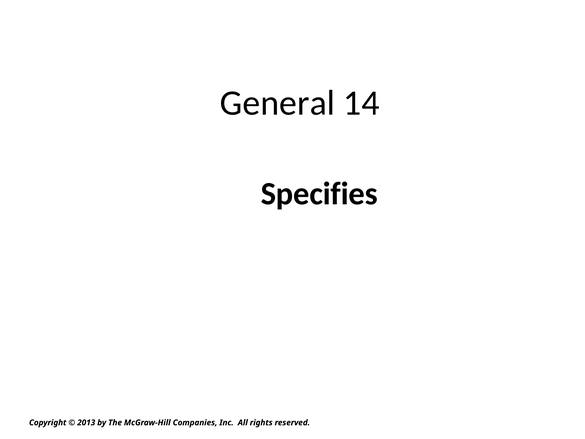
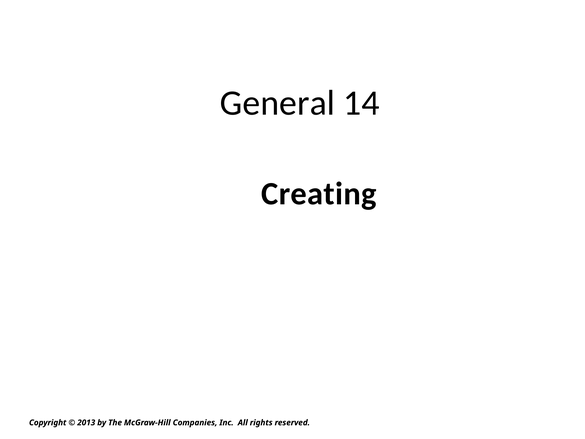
Specifies: Specifies -> Creating (319, 194)
